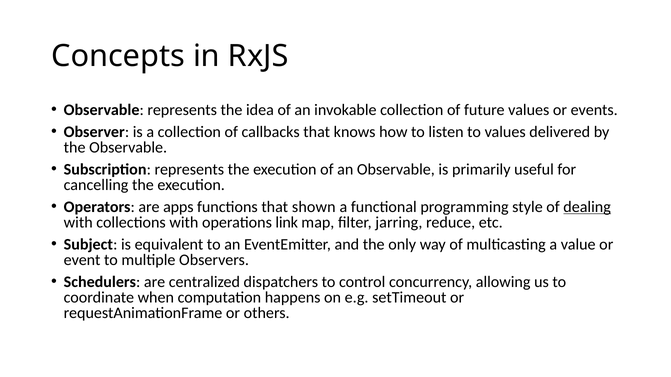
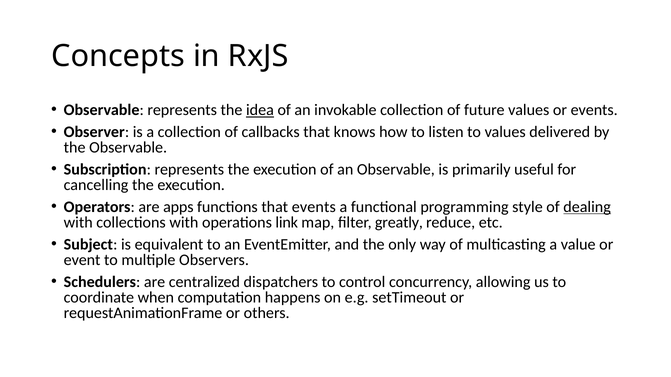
idea underline: none -> present (260, 110)
that shown: shown -> events (314, 207)
jarring: jarring -> greatly (399, 223)
